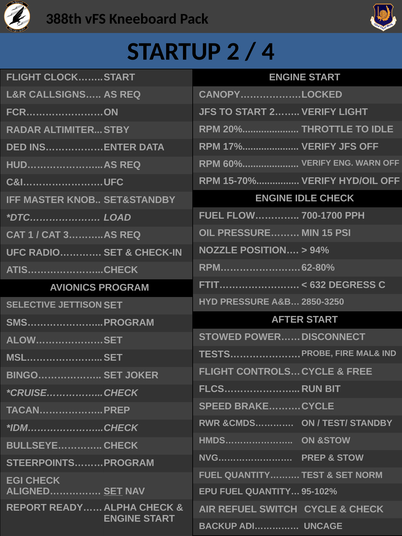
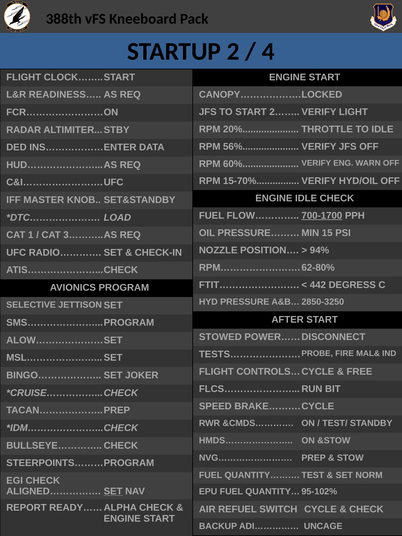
CALLSIGNS…: CALLSIGNS… -> READINESS… (65, 95)
17%: 17% -> 56% (261, 147)
700-1700 underline: none -> present (322, 216)
632: 632 -> 442 (318, 285)
